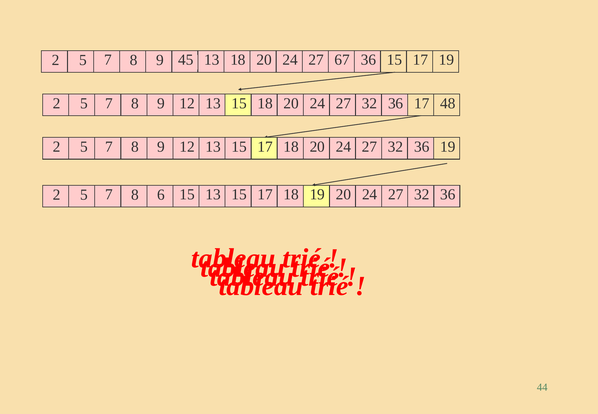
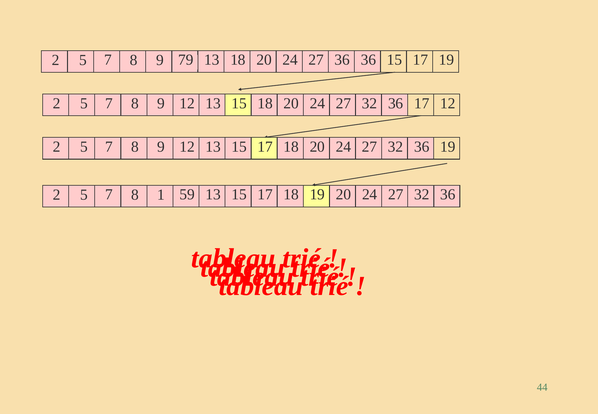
67: 67 -> 36 (342, 60)
45: 45 -> 79 (186, 60)
12 48: 48 -> 12 (448, 103)
6: 6 -> 1 (161, 195)
2 15: 15 -> 59 (187, 195)
